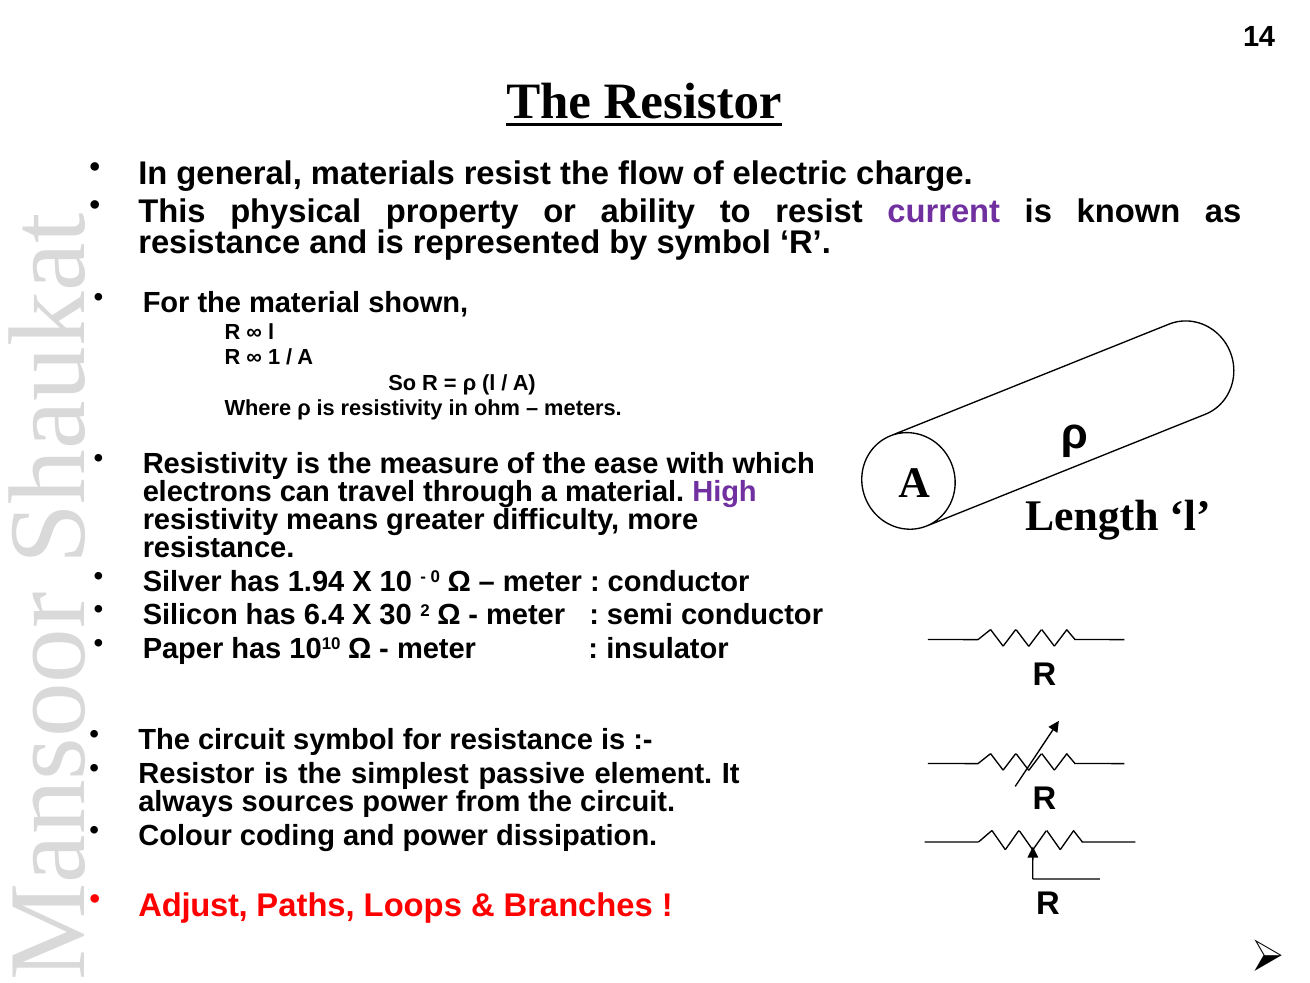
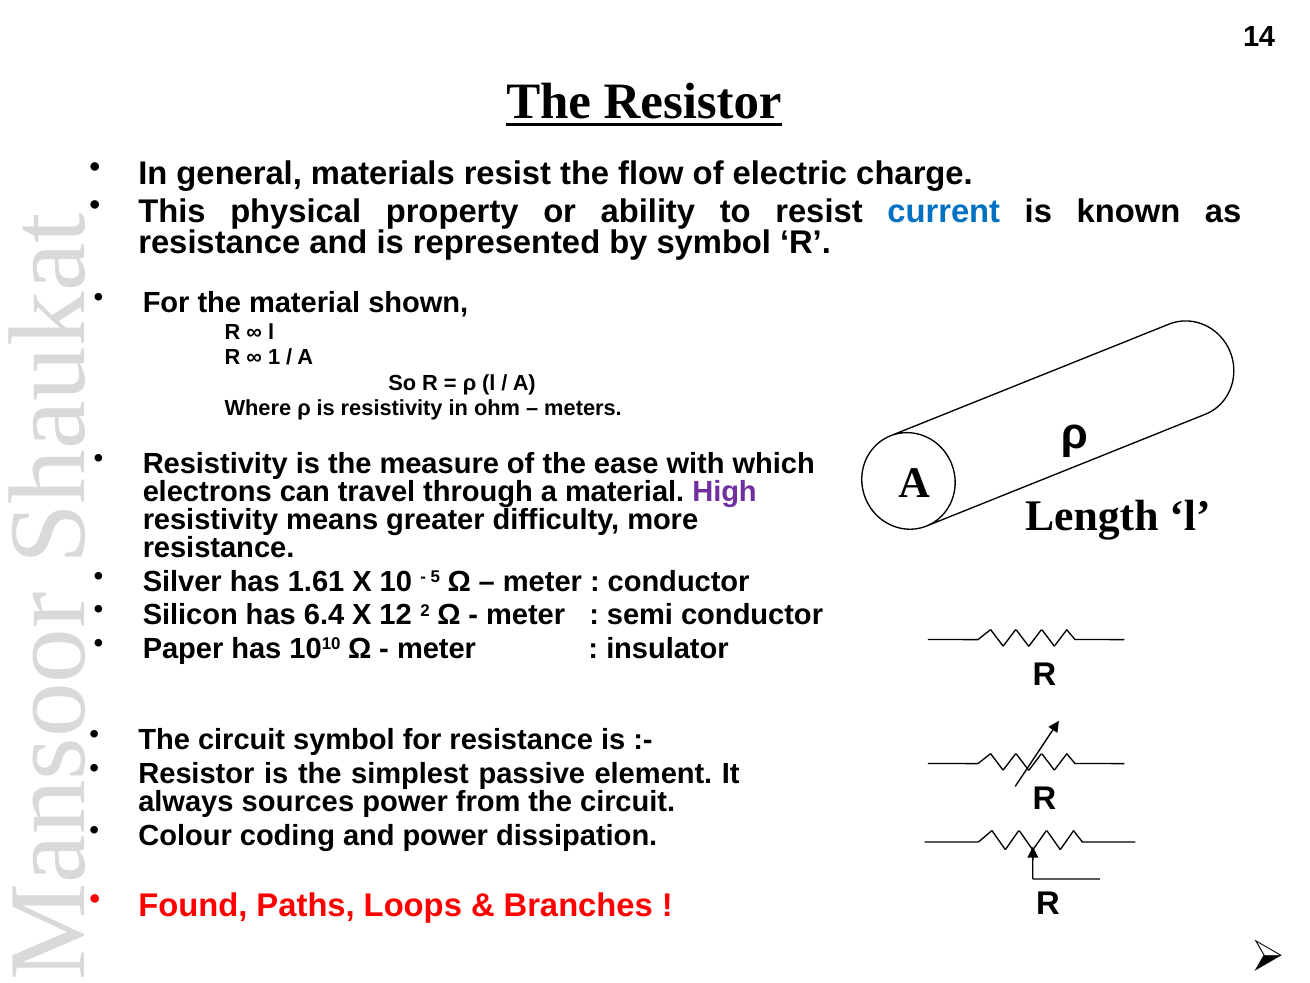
current colour: purple -> blue (944, 212)
1.94: 1.94 -> 1.61 (316, 581)
0: 0 -> 5 (435, 576)
30: 30 -> 12 (396, 615)
Adjust: Adjust -> Found (193, 905)
